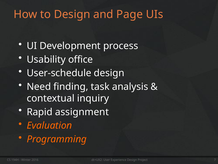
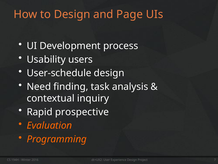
office: office -> users (81, 59)
assignment: assignment -> prospective (82, 112)
